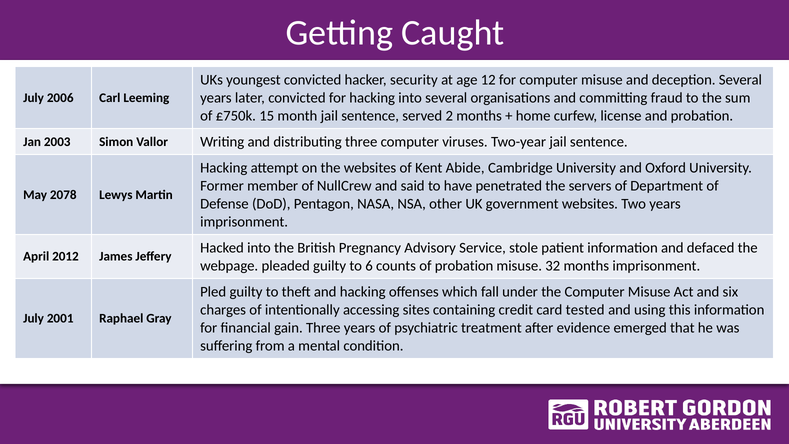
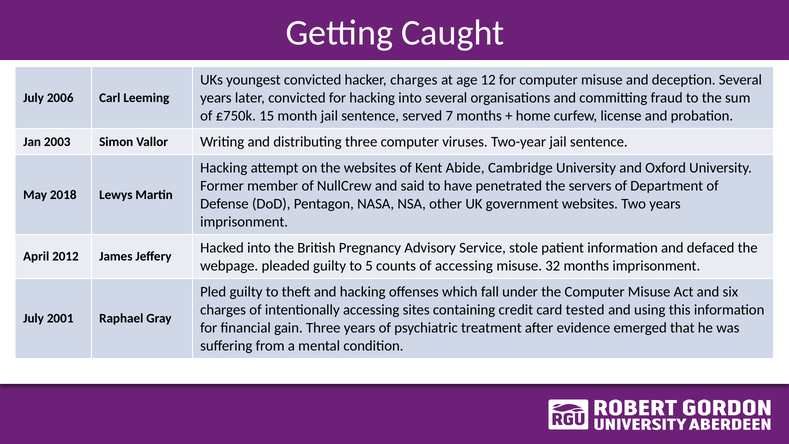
hacker security: security -> charges (414, 80)
2: 2 -> 7 (449, 116)
2078: 2078 -> 2018 (63, 195)
6: 6 -> 5 (369, 266)
of probation: probation -> accessing (464, 266)
